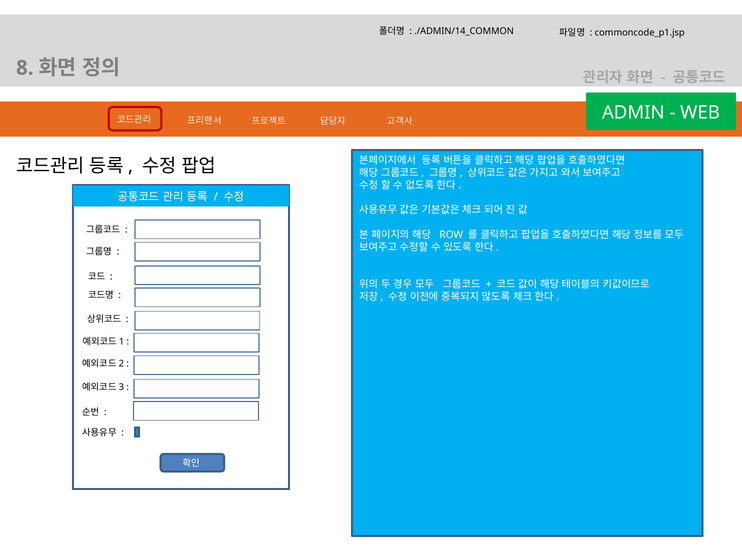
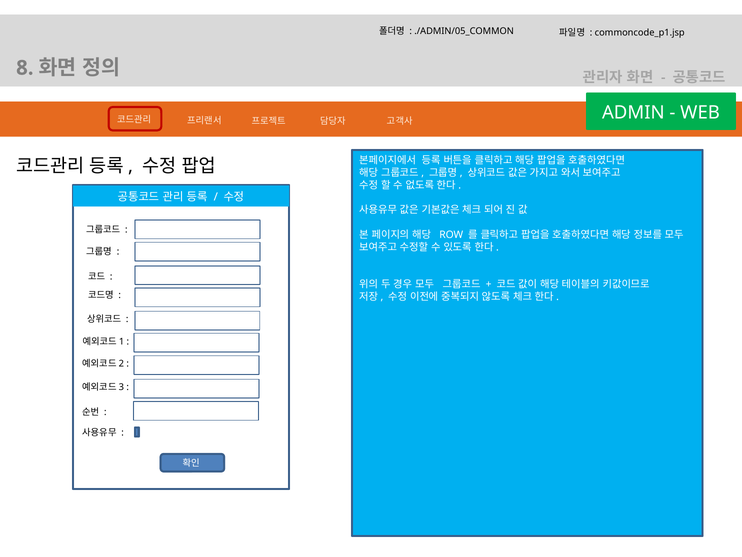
./ADMIN/14_COMMON: ./ADMIN/14_COMMON -> ./ADMIN/05_COMMON (464, 31)
